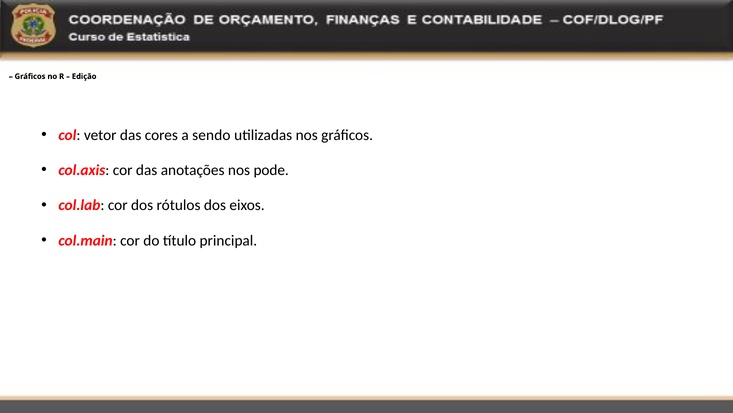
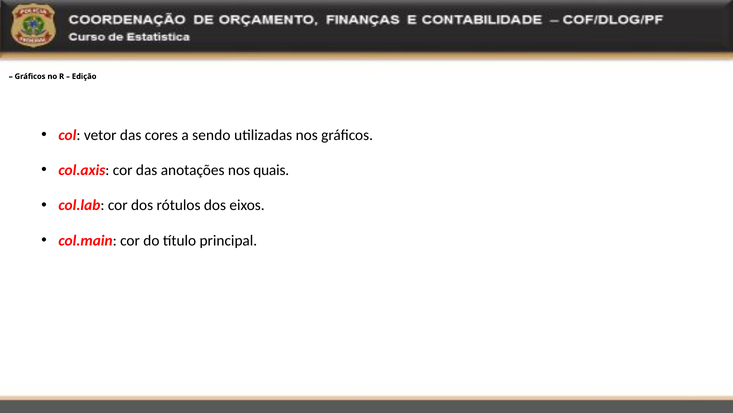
pode: pode -> quais (271, 170)
